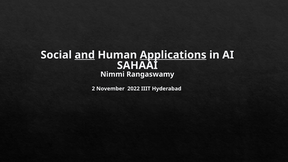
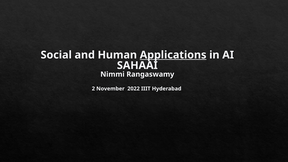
and underline: present -> none (85, 55)
